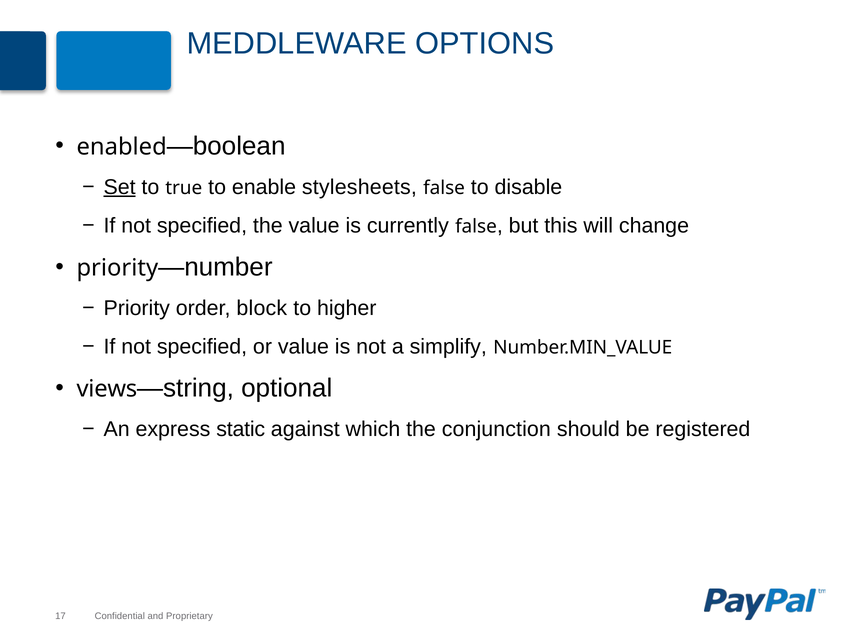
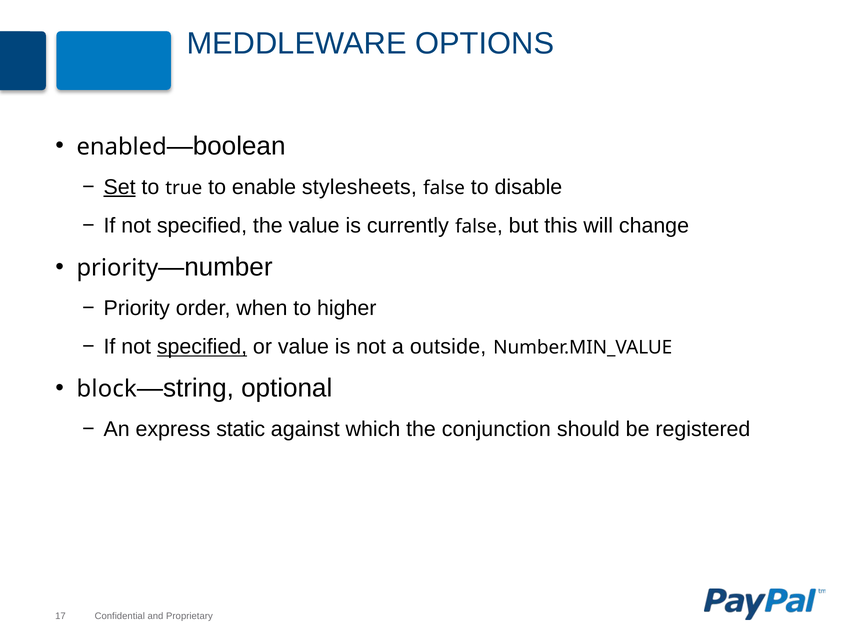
block: block -> when (262, 308)
specified underline: none -> present (202, 347)
simplify: simplify -> outside (448, 347)
views: views -> block (107, 389)
